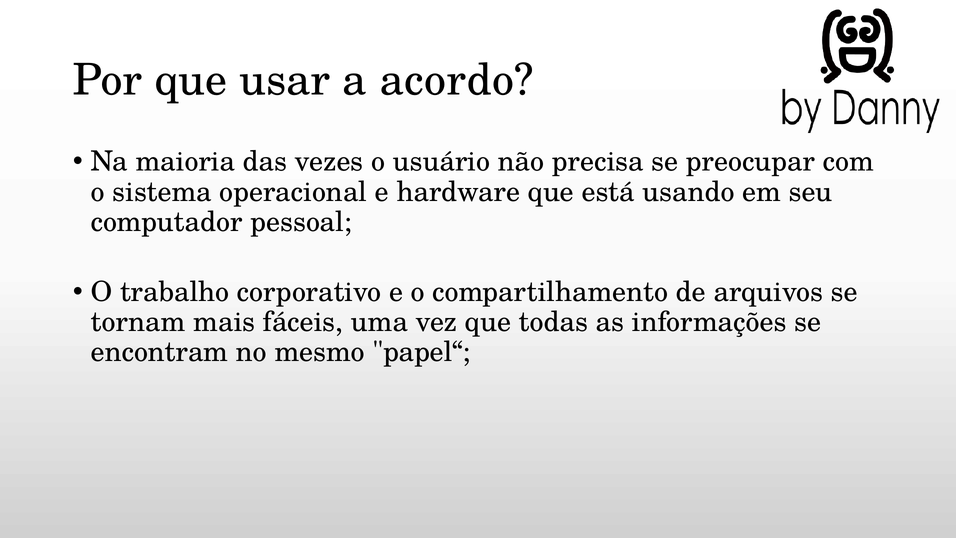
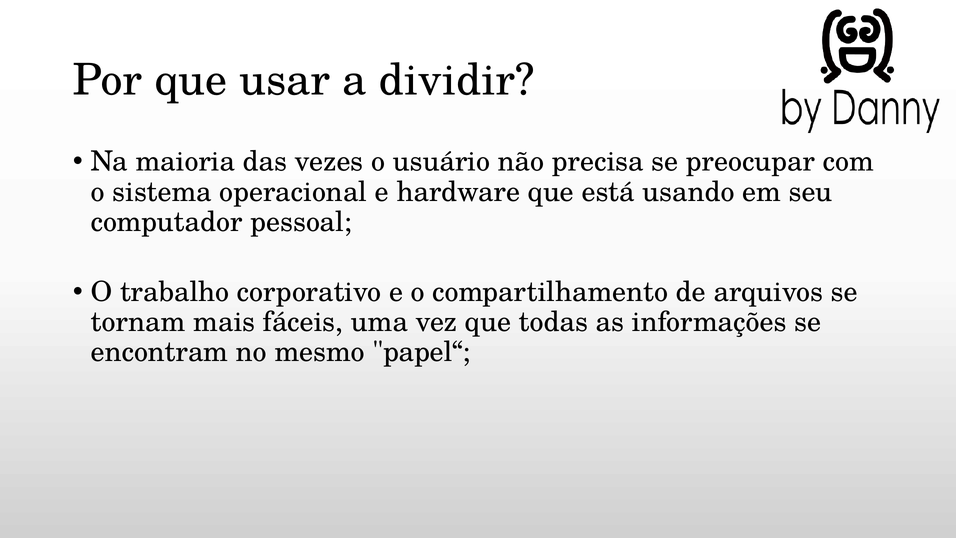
acordo: acordo -> dividir (457, 80)
